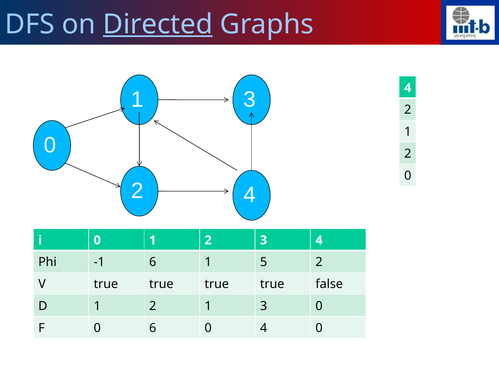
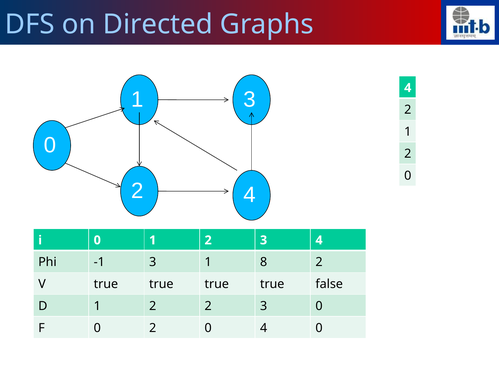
Directed underline: present -> none (158, 24)
-1 6: 6 -> 3 (153, 262)
5: 5 -> 8 (264, 262)
1 2 1: 1 -> 2 (208, 306)
0 6: 6 -> 2 (153, 328)
